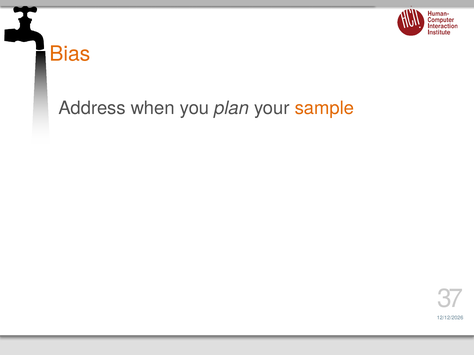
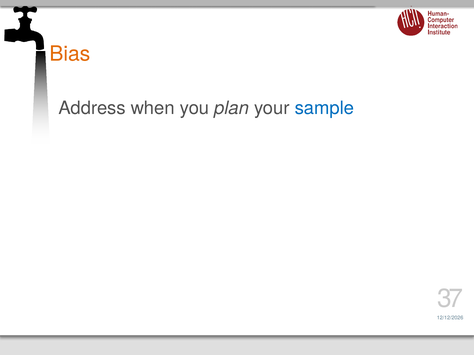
sample colour: orange -> blue (324, 108)
